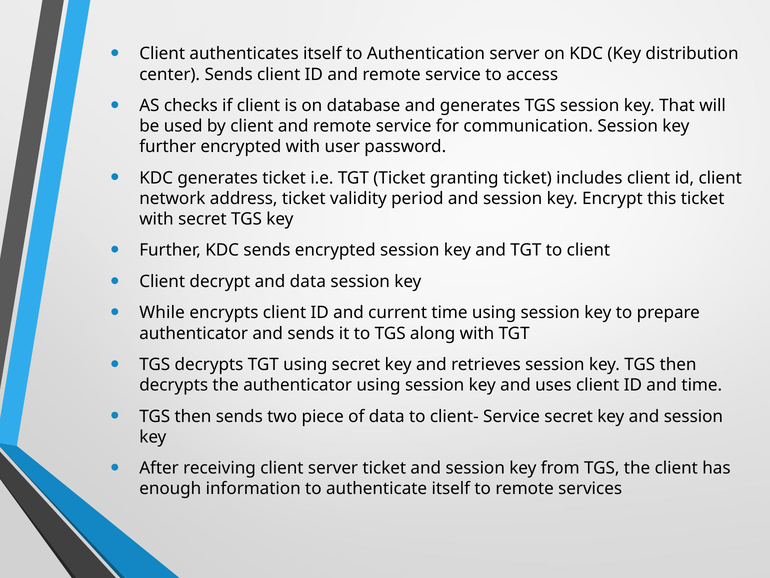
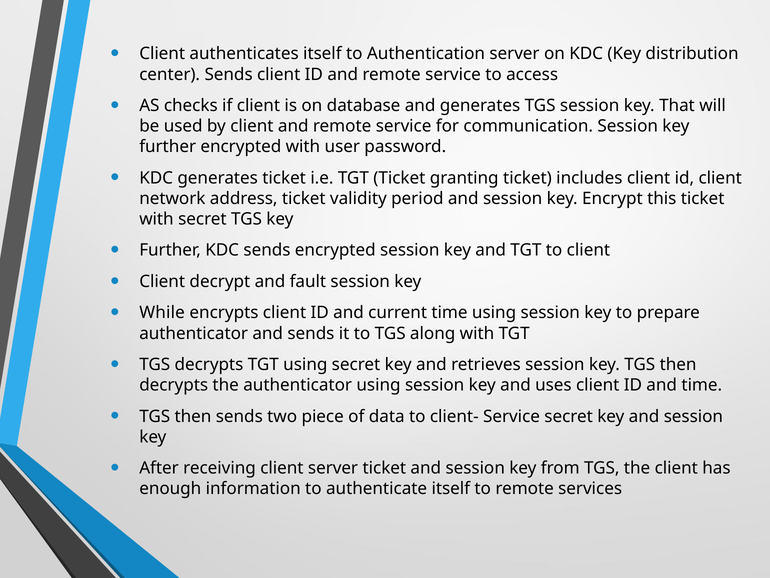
and data: data -> fault (308, 281)
